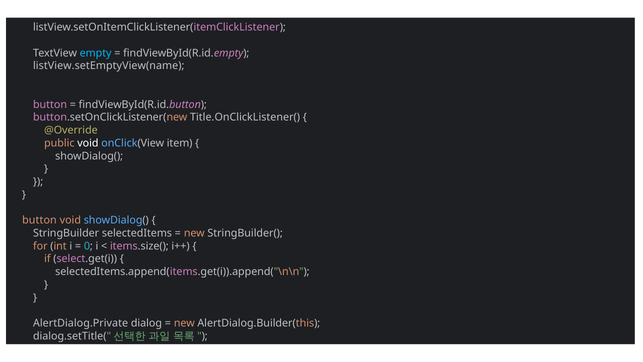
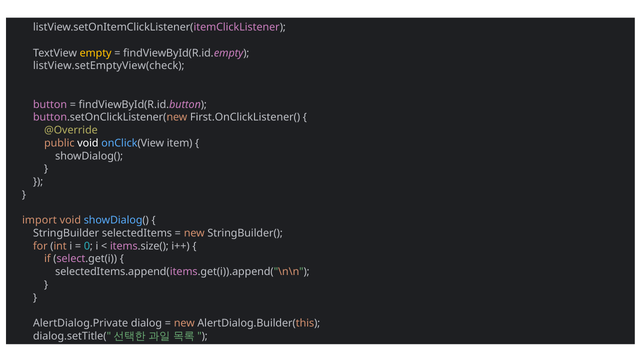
empty colour: light blue -> yellow (96, 53)
listView.setEmptyView(name: listView.setEmptyView(name -> listView.setEmptyView(check (109, 66)
Title.OnClickListener(: Title.OnClickListener( -> First.OnClickListener( (245, 117)
button: button -> import (39, 220)
